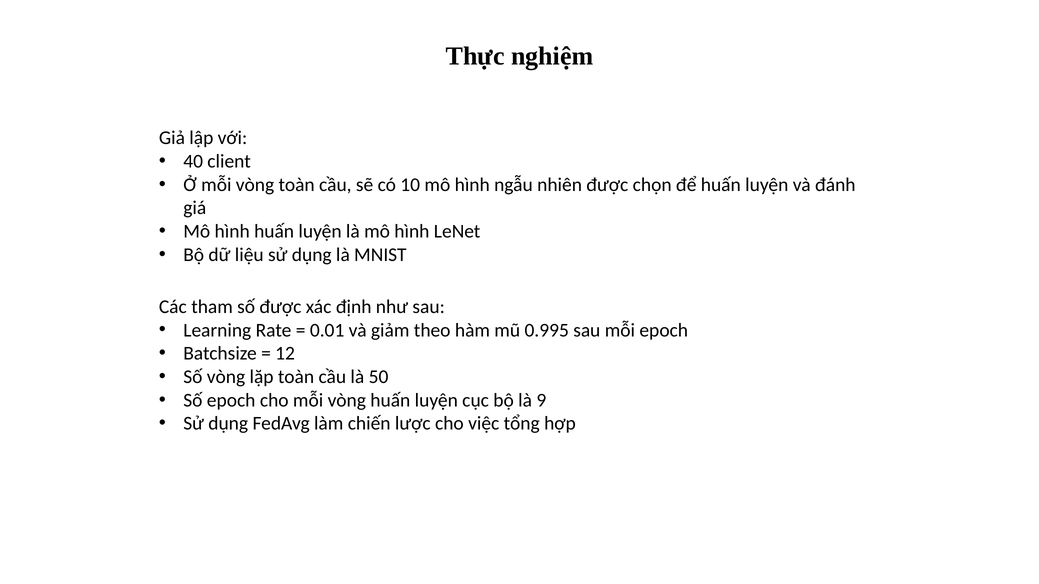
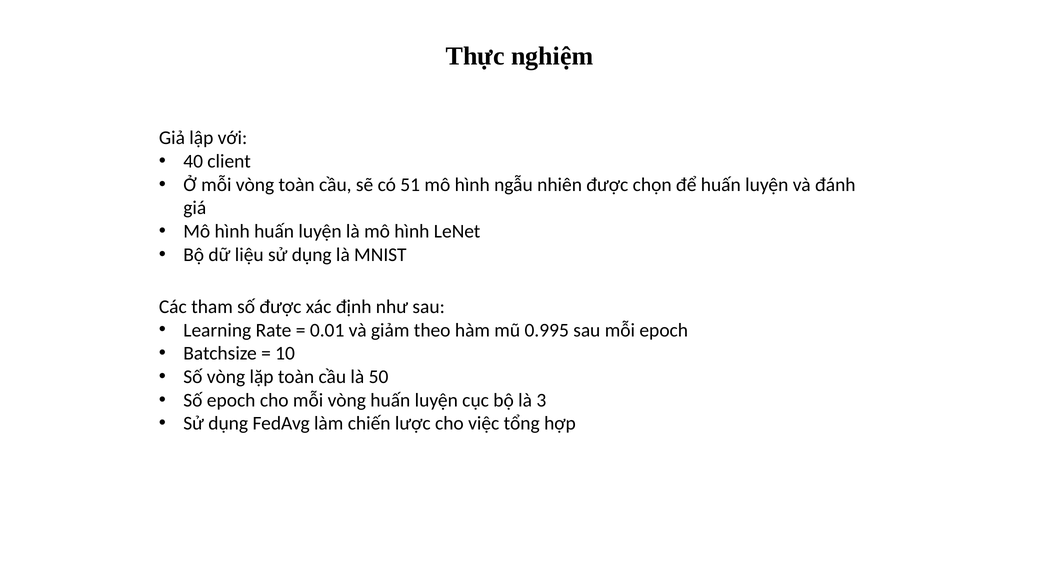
10: 10 -> 51 (410, 185)
12: 12 -> 10 (285, 354)
9: 9 -> 3 (541, 400)
